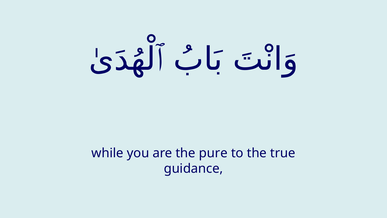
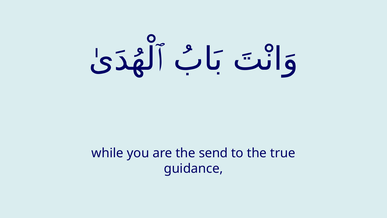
pure: pure -> send (213, 153)
